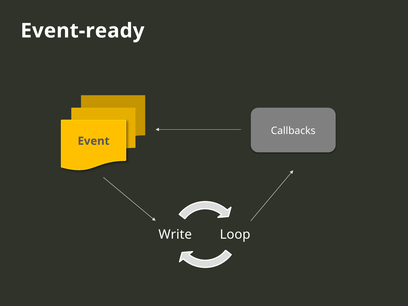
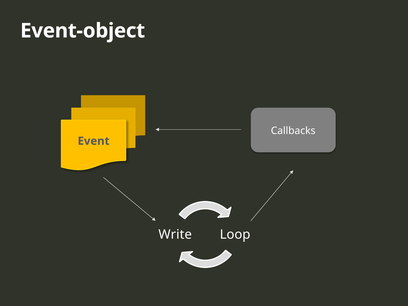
Event-ready: Event-ready -> Event-object (83, 31)
